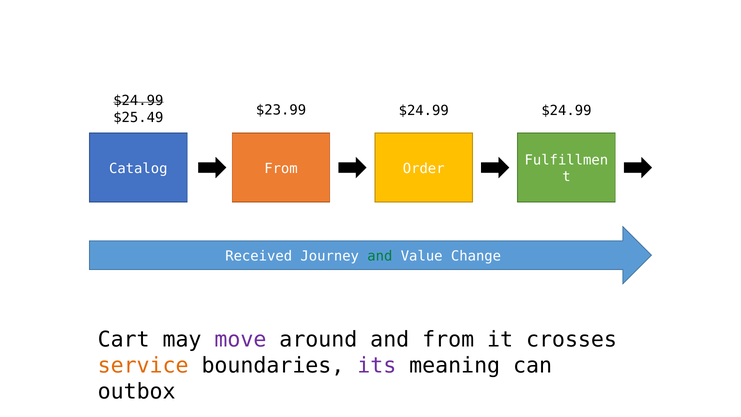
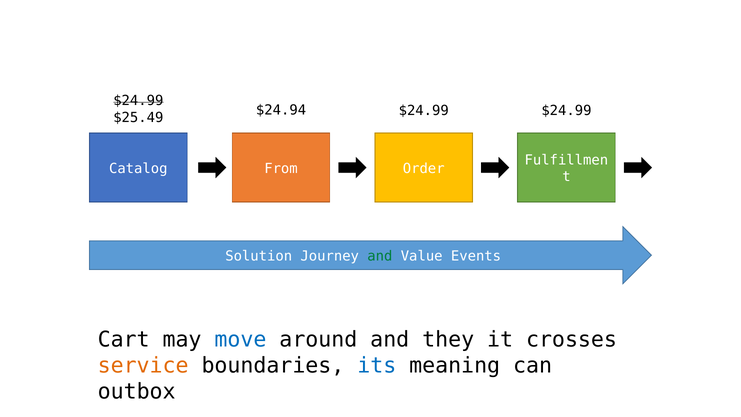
$23.99: $23.99 -> $24.94 (281, 110)
Received: Received -> Solution (259, 256)
Change: Change -> Events (476, 256)
move colour: purple -> blue (240, 340)
and from: from -> they (448, 340)
its colour: purple -> blue (377, 366)
